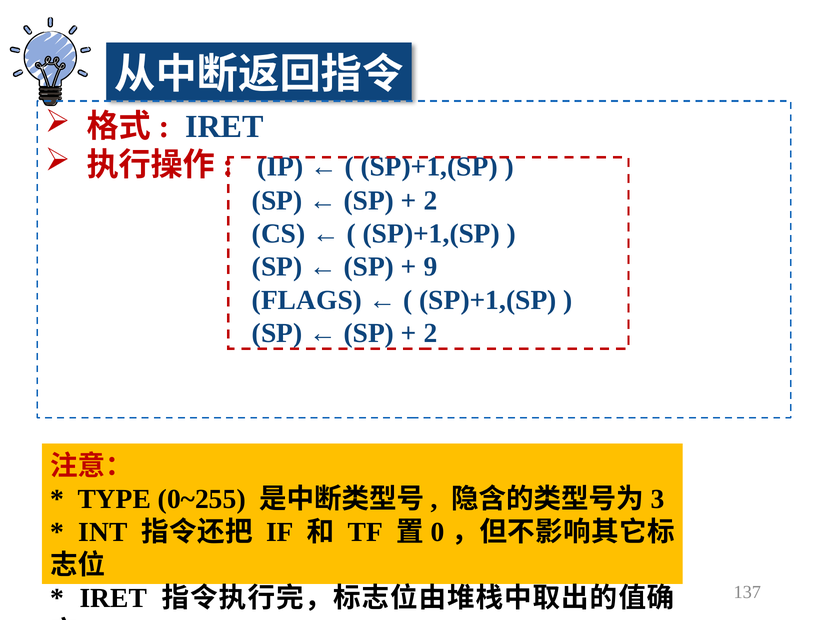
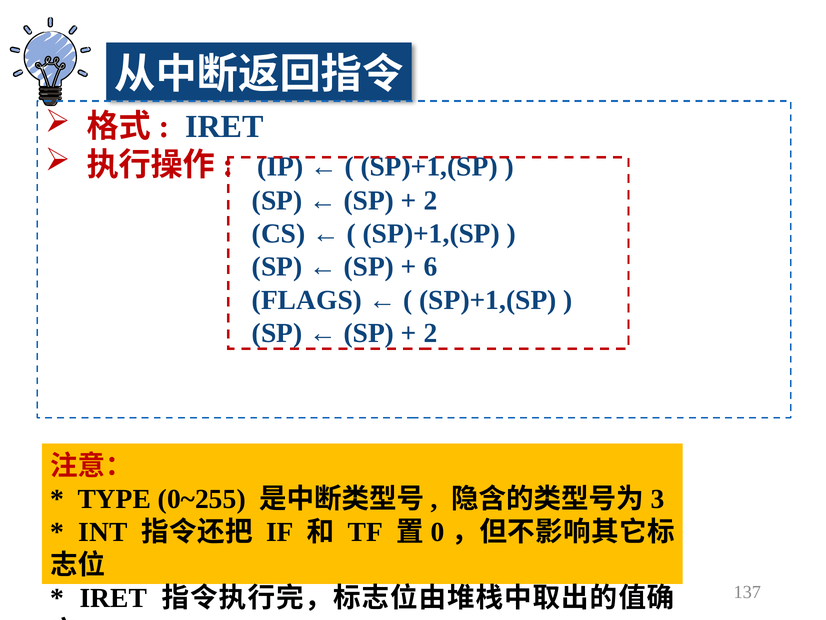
9: 9 -> 6 (430, 267)
